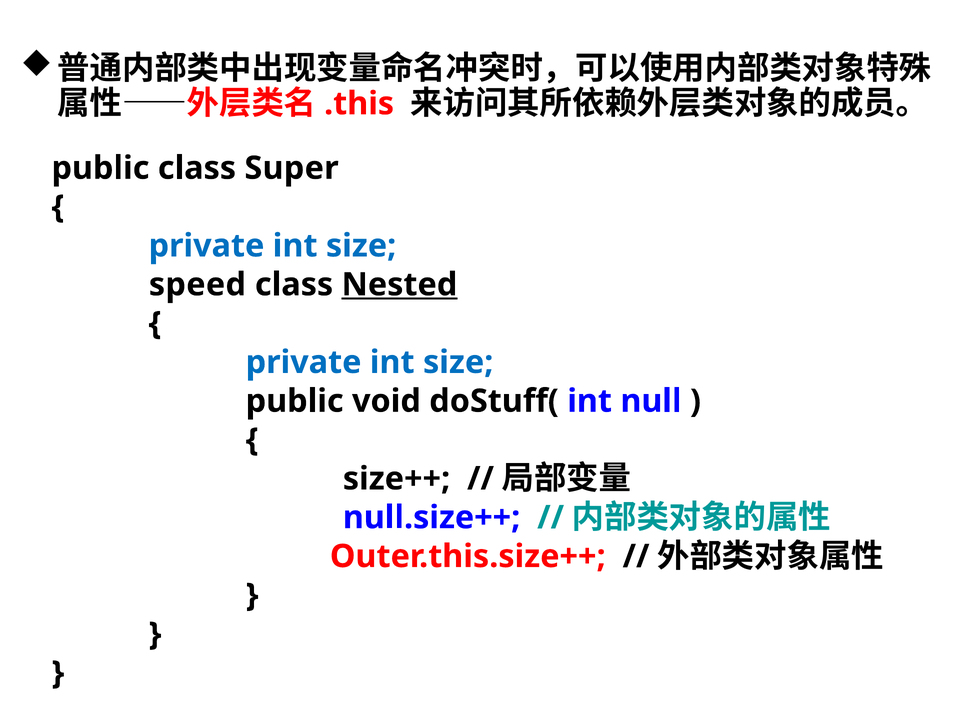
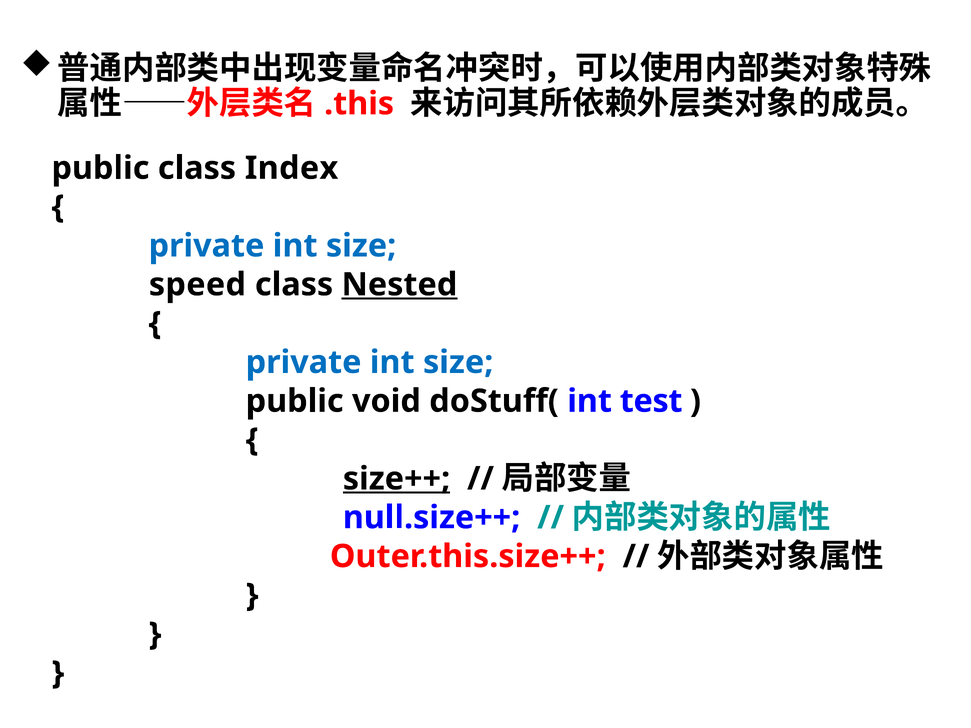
Super: Super -> Index (292, 168)
null: null -> test (651, 401)
size++ underline: none -> present (397, 479)
